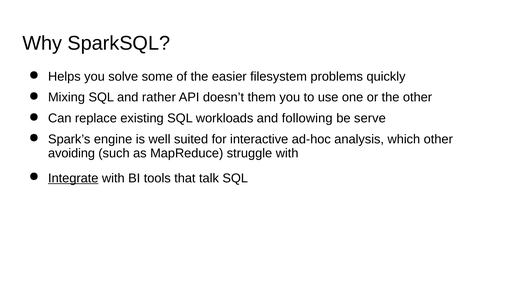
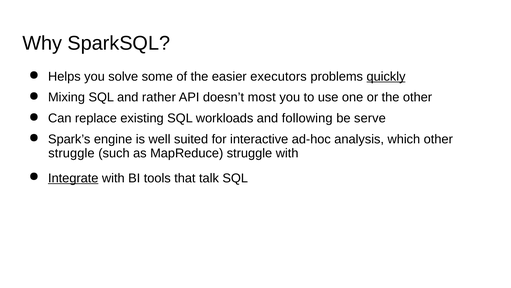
filesystem: filesystem -> executors (278, 76)
quickly underline: none -> present (386, 76)
them: them -> most (262, 97)
avoiding: avoiding -> struggle (71, 153)
